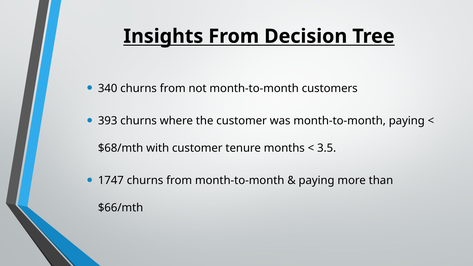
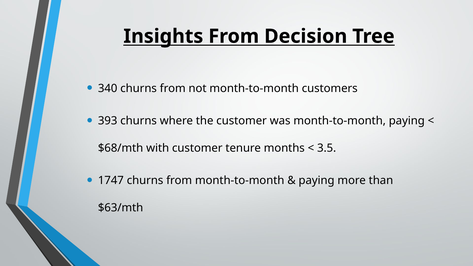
$66/mth: $66/mth -> $63/mth (121, 208)
